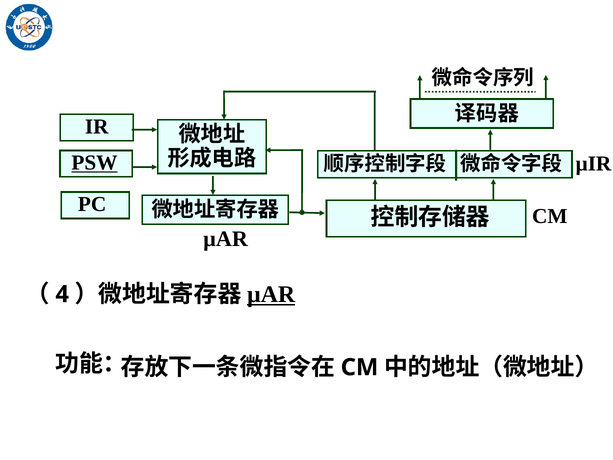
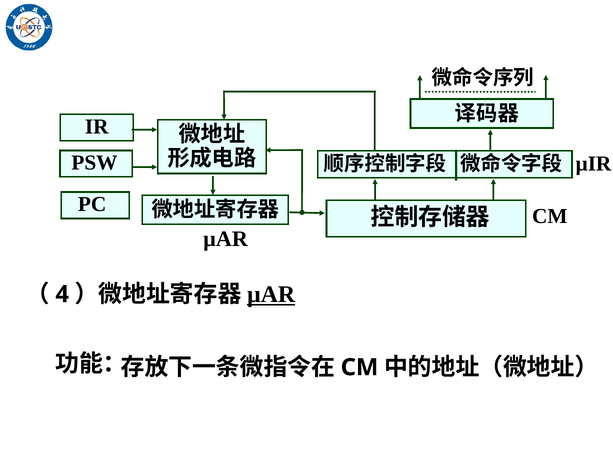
PSW underline: present -> none (94, 163)
